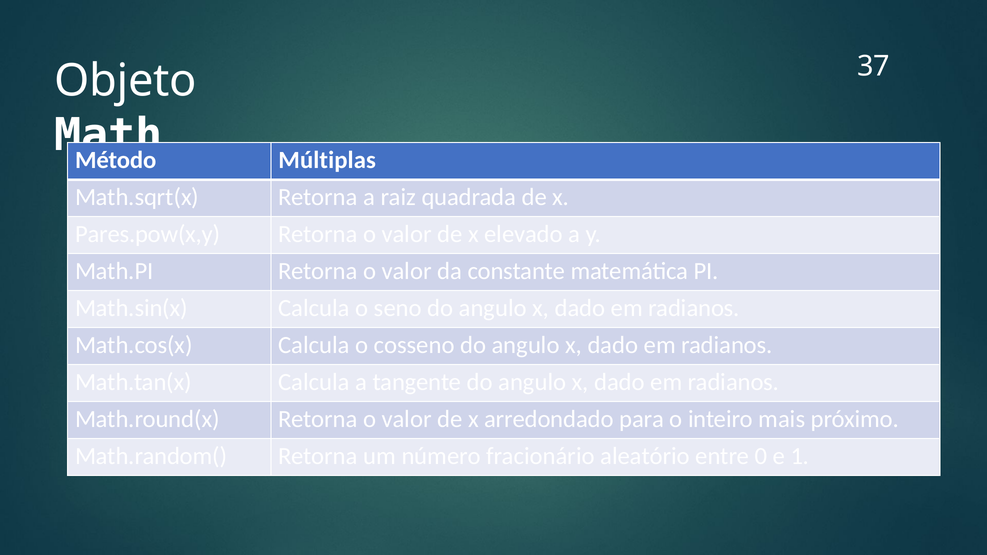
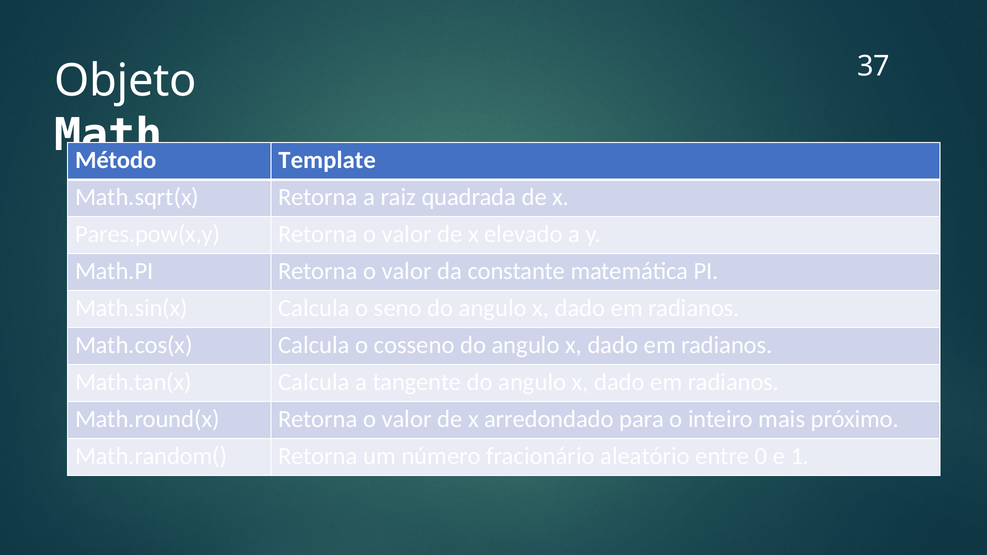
Múltiplas: Múltiplas -> Template (327, 160)
